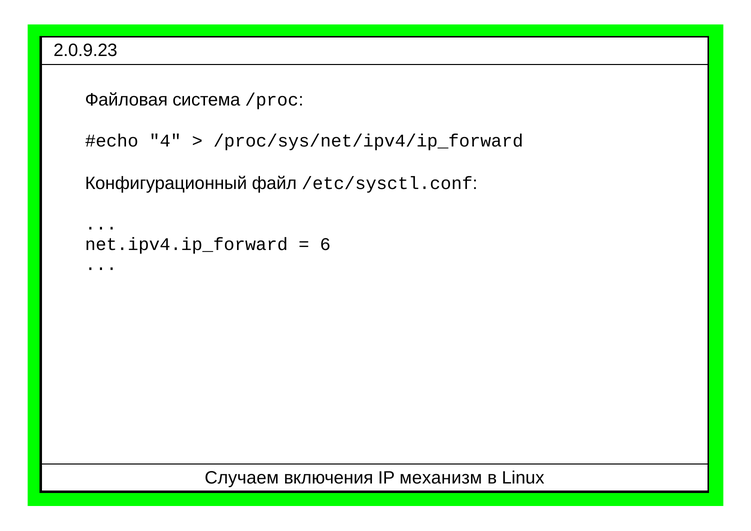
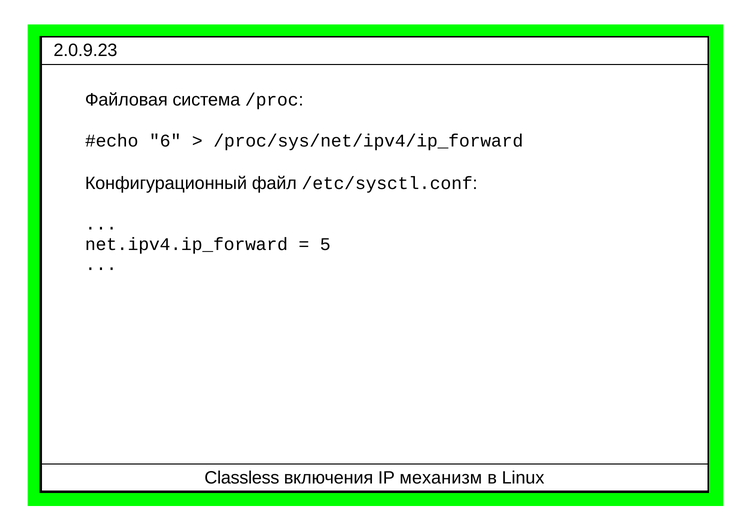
4: 4 -> 6 (165, 141)
6: 6 -> 5 (325, 244)
Случаем: Случаем -> Classless (242, 478)
